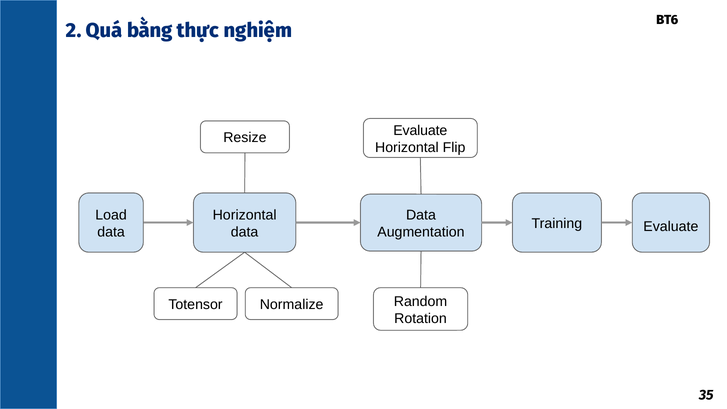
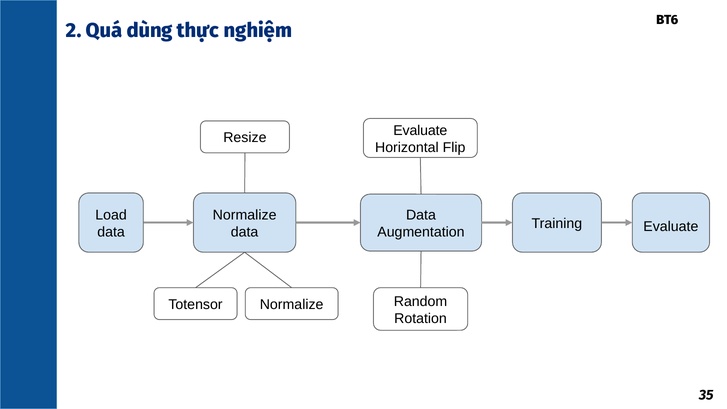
bằng: bằng -> dùng (150, 30)
Horizontal: Horizontal -> Normalize (245, 215)
